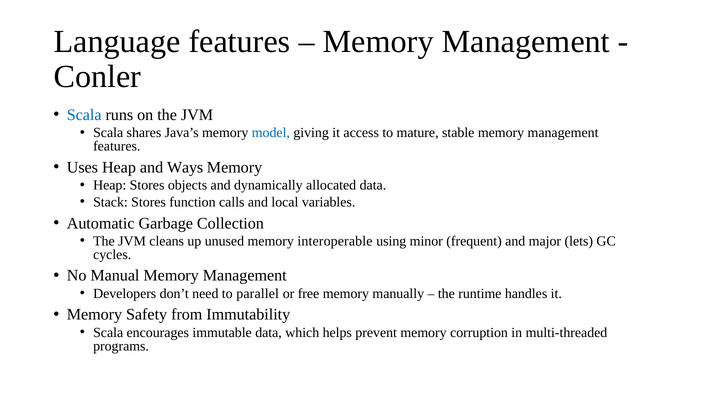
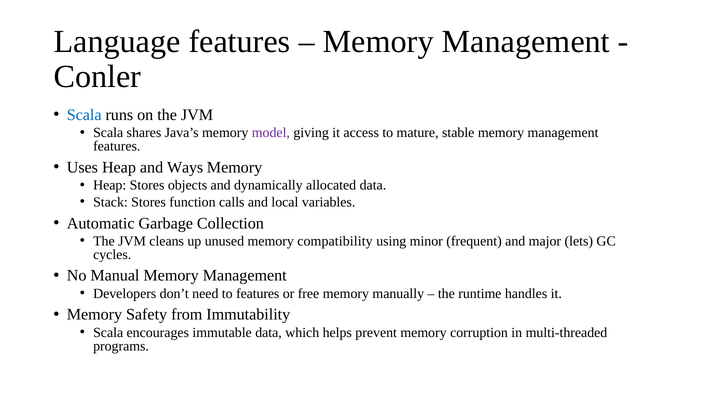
model colour: blue -> purple (271, 133)
interoperable: interoperable -> compatibility (335, 241)
to parallel: parallel -> features (258, 294)
